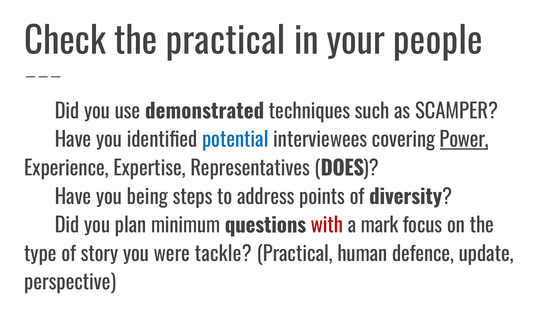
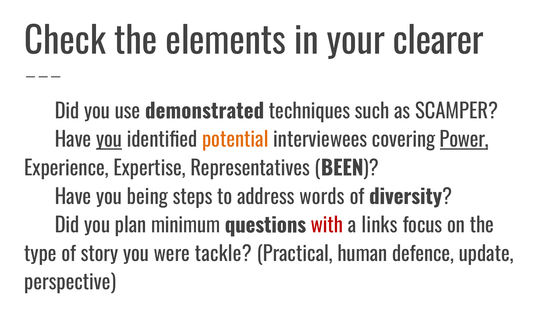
the practical: practical -> elements (226, 42)
people: people -> clearer (438, 42)
you underline: none -> present (109, 140)
potential colour: blue -> orange (235, 140)
DOES: DOES -> BEEN (342, 169)
points: points -> words (322, 197)
mark: mark -> links (379, 226)
